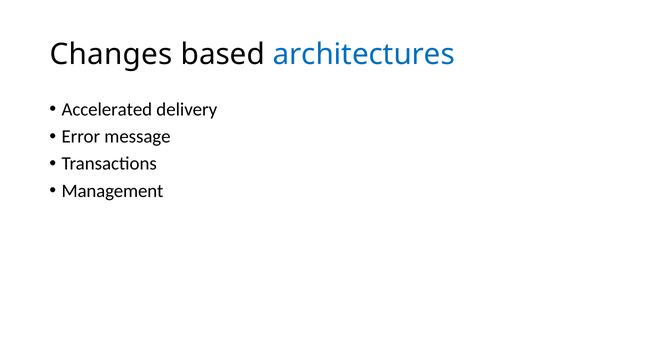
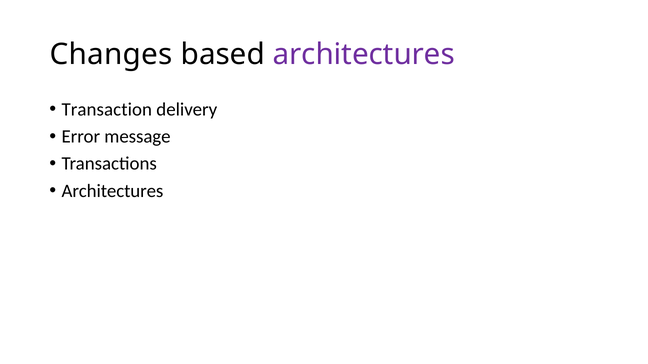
architectures colour: blue -> purple (364, 54)
Accelerated: Accelerated -> Transaction (107, 110)
Management: Management -> Architectures (112, 191)
